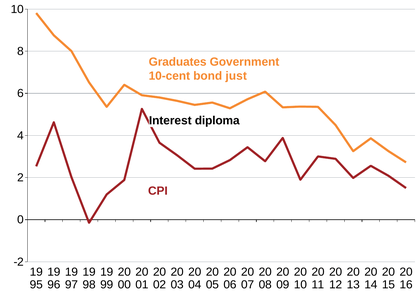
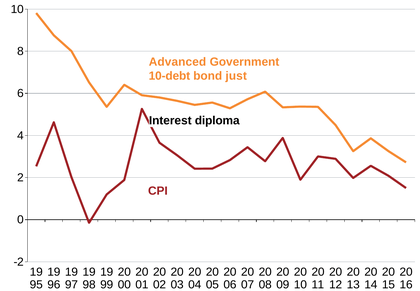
Graduates: Graduates -> Advanced (178, 62)
10-cent: 10-cent -> 10-debt (169, 76)
